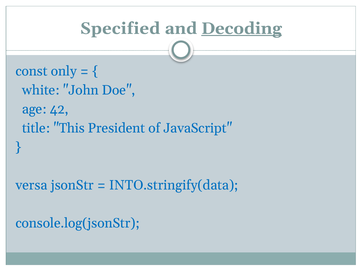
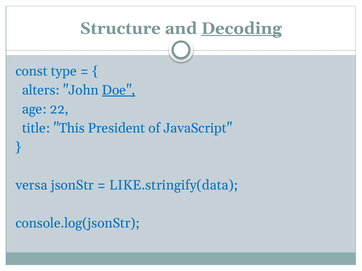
Specified: Specified -> Structure (120, 29)
only: only -> type (64, 71)
white: white -> alters (41, 90)
Doe underline: none -> present (119, 90)
42: 42 -> 22 (59, 109)
INTO.stringify(data: INTO.stringify(data -> LIKE.stringify(data (174, 185)
